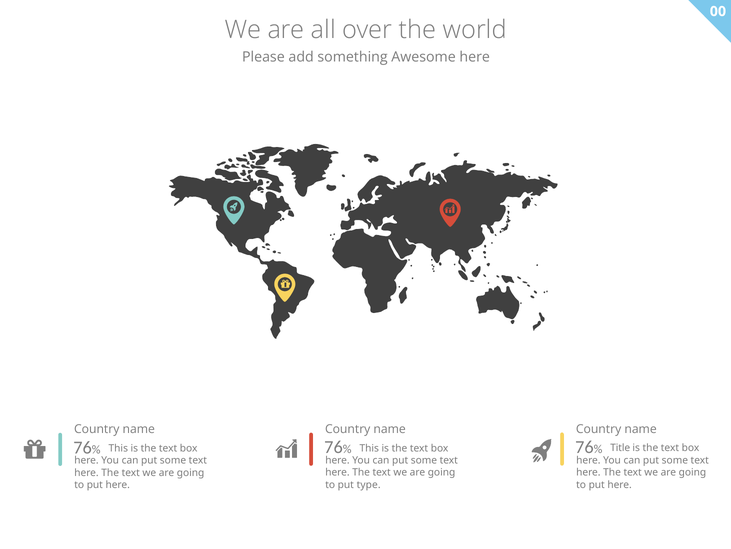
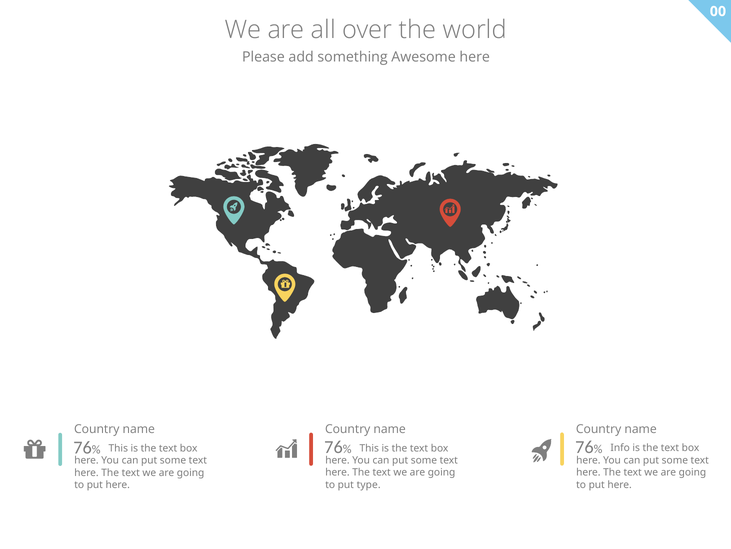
Title: Title -> Info (620, 447)
